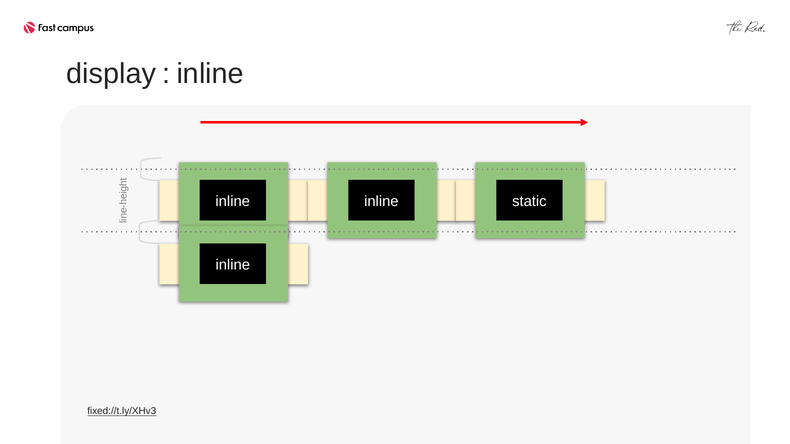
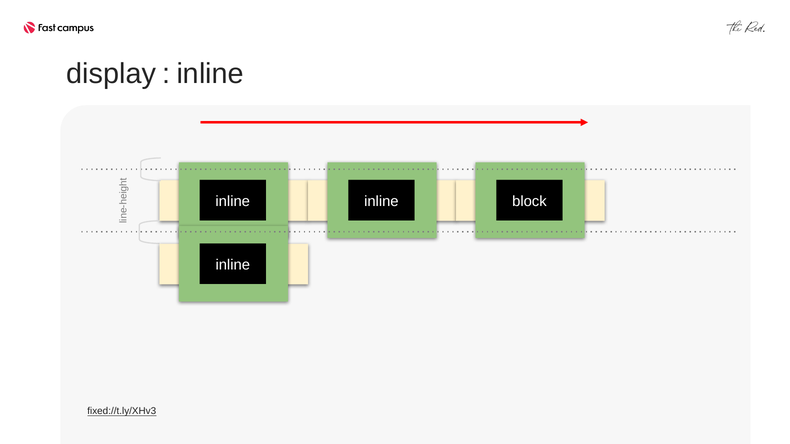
static: static -> block (529, 201)
